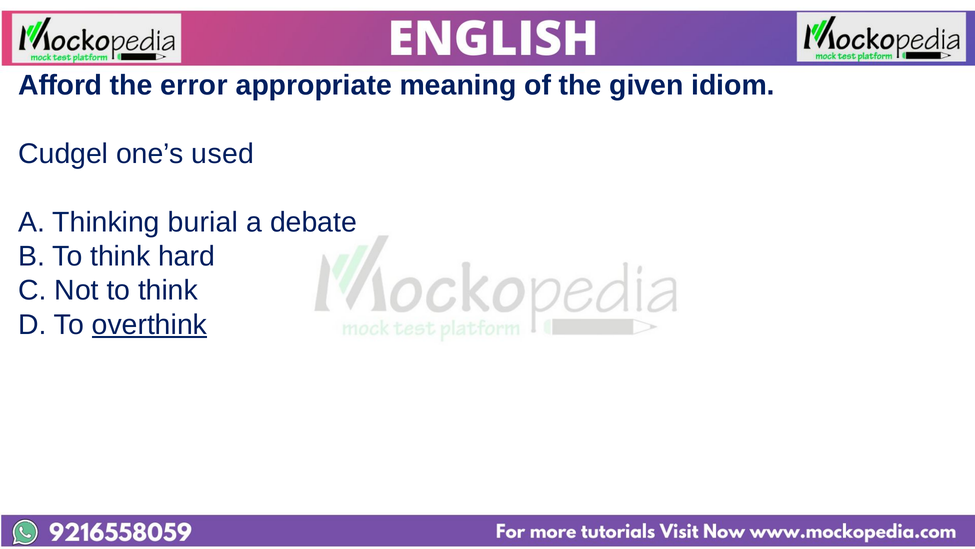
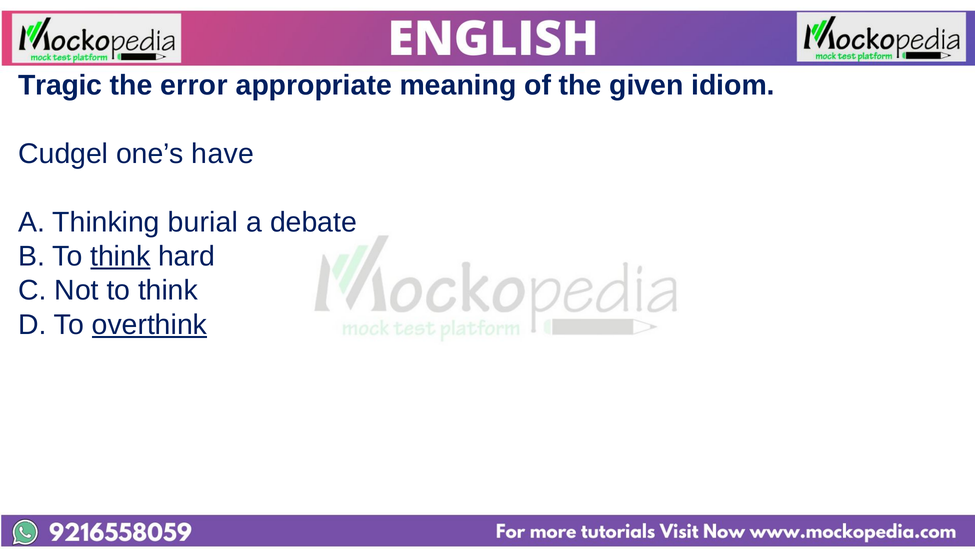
Afford: Afford -> Tragic (60, 85)
used: used -> have (223, 154)
think underline: none -> present (120, 256)
